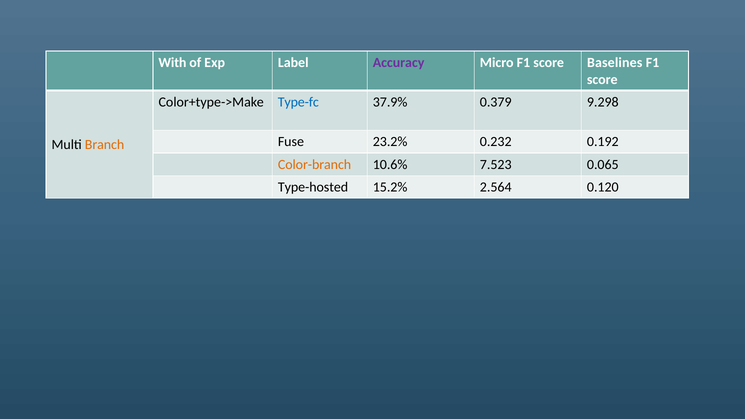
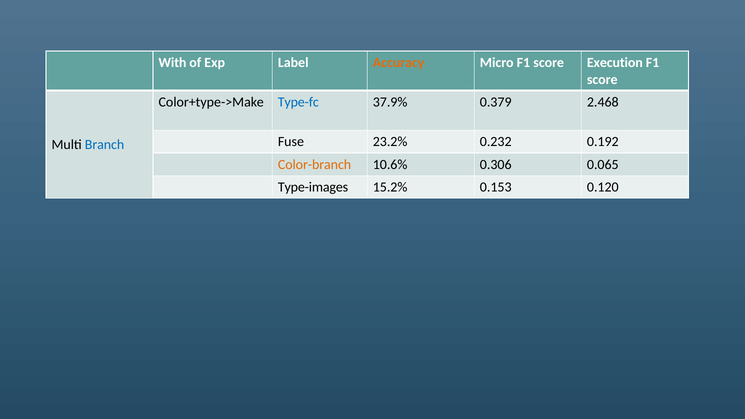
Accuracy colour: purple -> orange (399, 62)
Baselines: Baselines -> Execution (615, 62)
9.298: 9.298 -> 2.468 (603, 102)
Branch colour: orange -> blue (105, 145)
7.523: 7.523 -> 0.306 (496, 165)
Type-hosted: Type-hosted -> Type-images (313, 187)
2.564: 2.564 -> 0.153 (496, 187)
